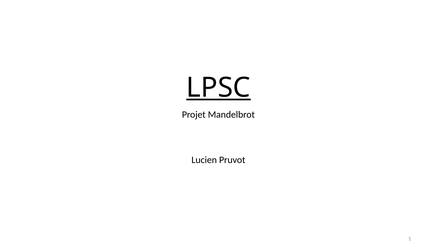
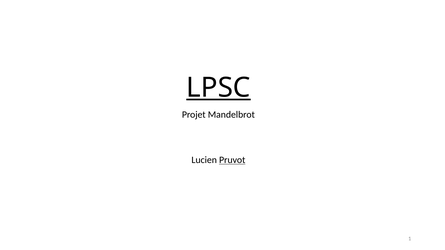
Pruvot underline: none -> present (232, 160)
